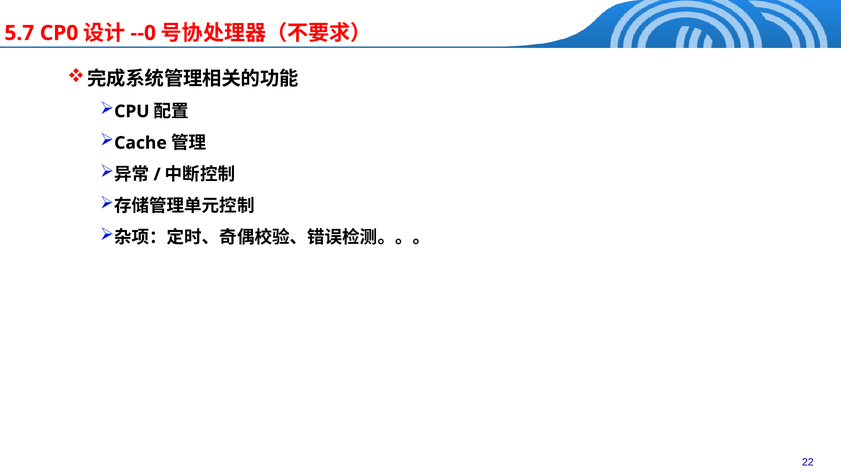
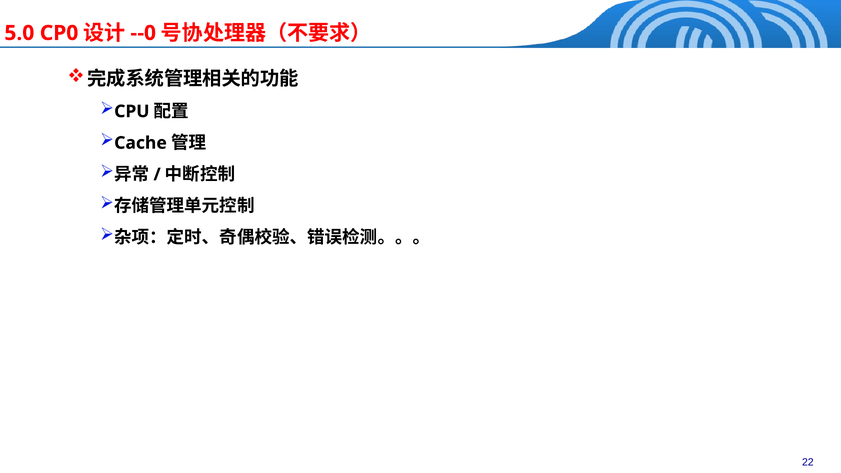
5.7: 5.7 -> 5.0 (19, 33)
